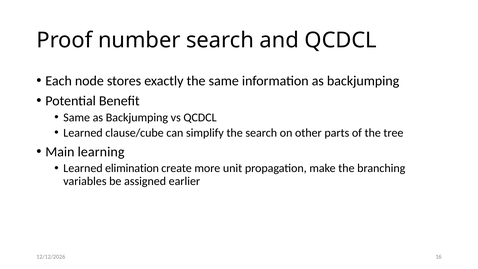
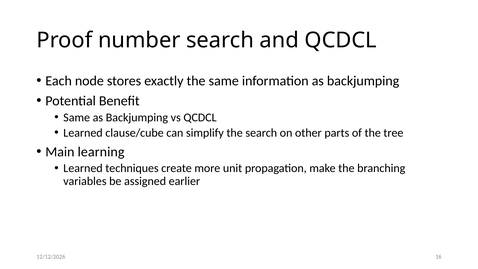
elimination: elimination -> techniques (132, 168)
